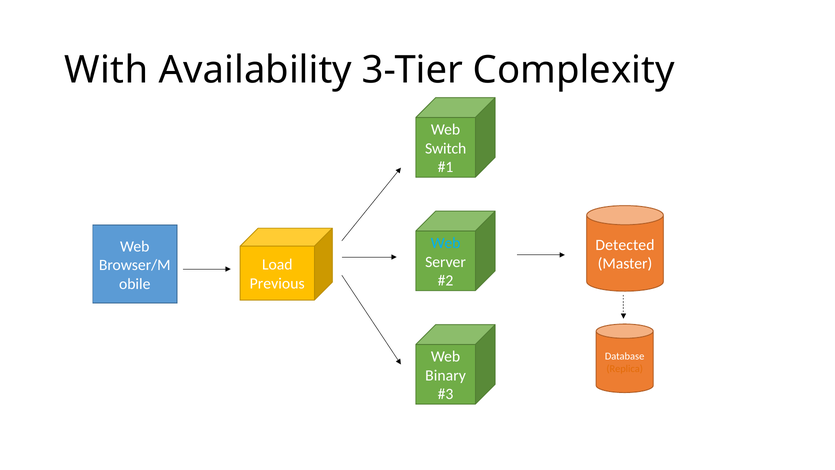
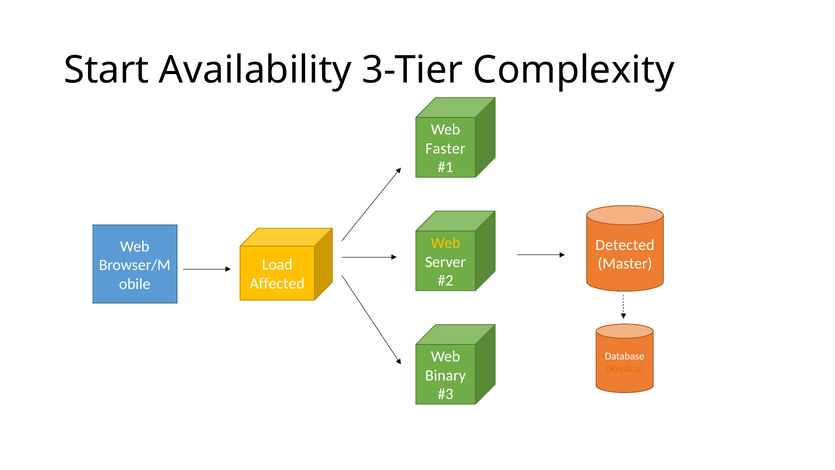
With: With -> Start (106, 70)
Switch: Switch -> Faster (445, 148)
Web colour: light blue -> yellow (446, 243)
Previous: Previous -> Affected (277, 283)
